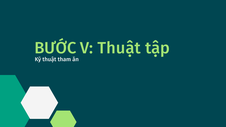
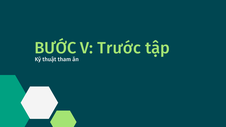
V Thuật: Thuật -> Trước (119, 48)
